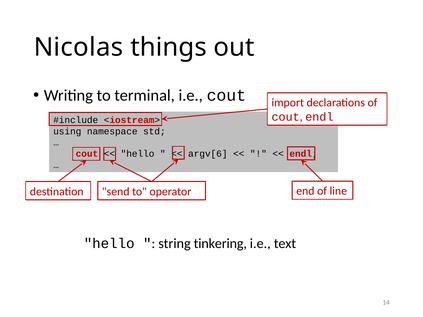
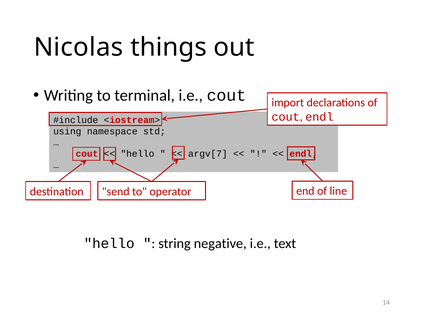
argv[6: argv[6 -> argv[7 (208, 154)
tinkering: tinkering -> negative (220, 244)
